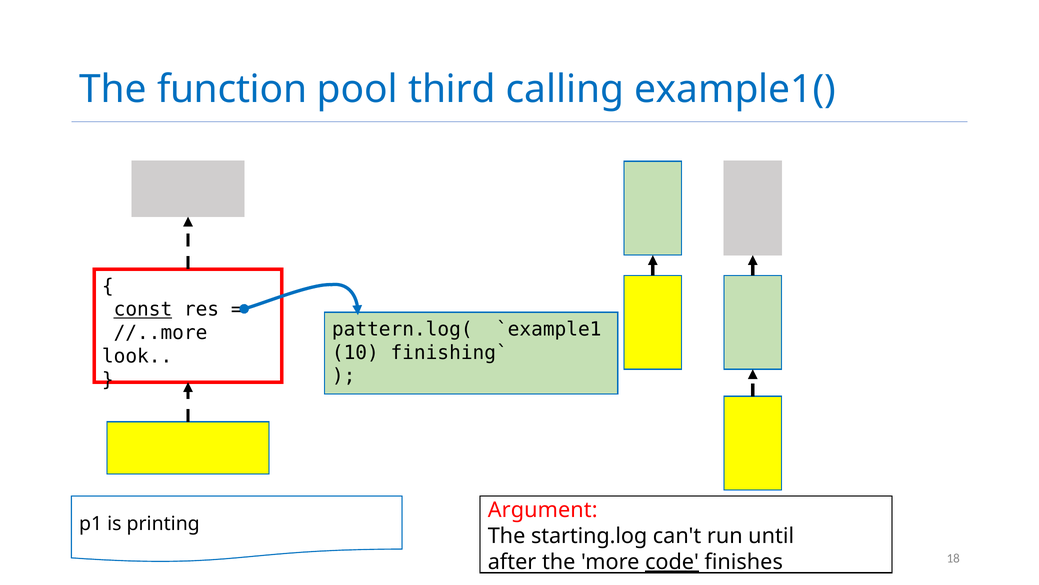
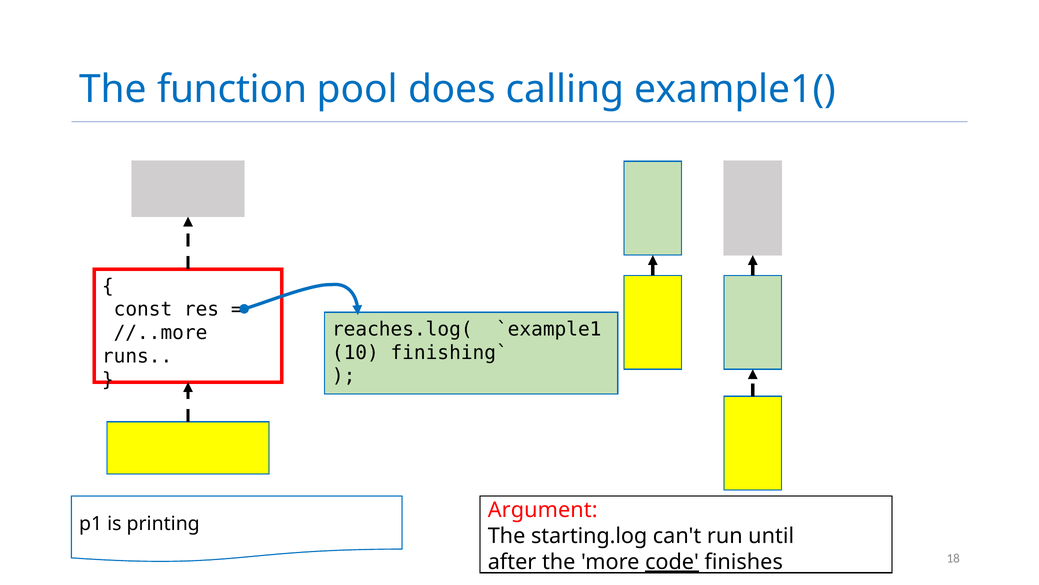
third: third -> does (452, 89)
const underline: present -> none (143, 309)
pattern.log(: pattern.log( -> reaches.log( (402, 329)
look: look -> runs (137, 356)
